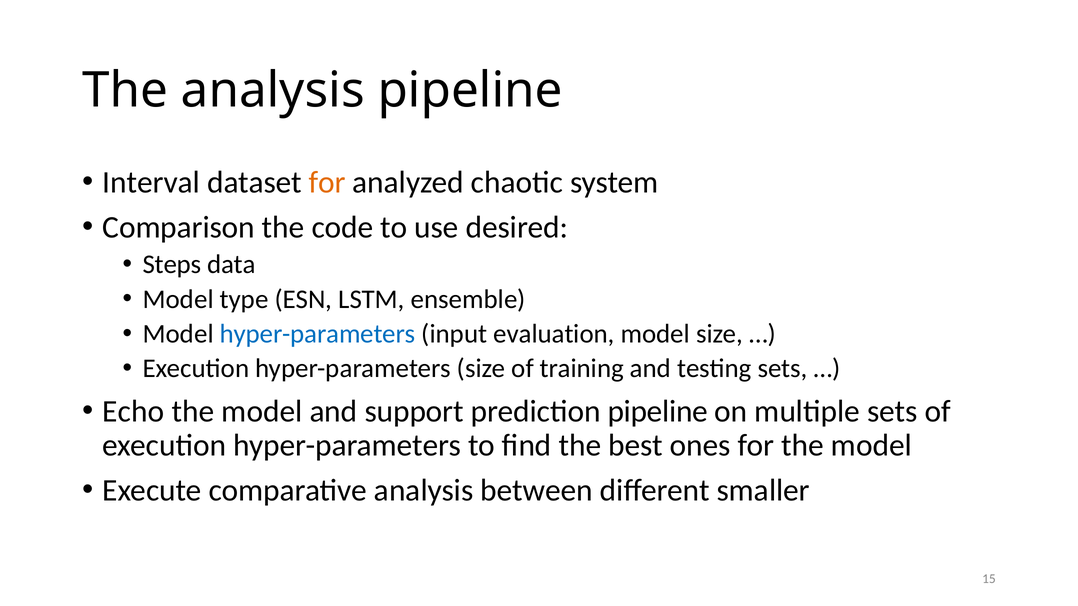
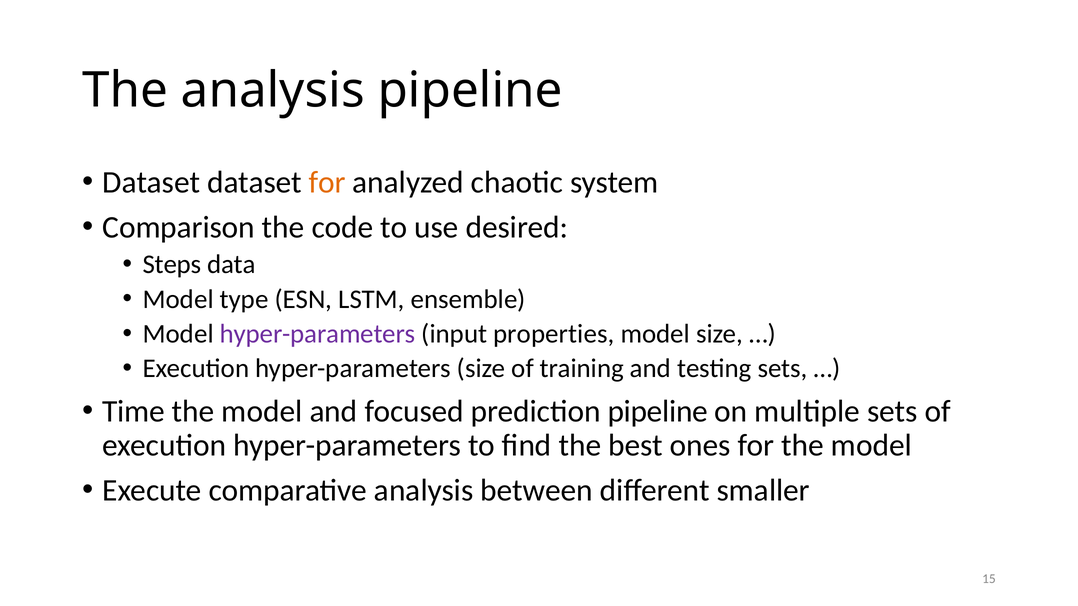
Interval: Interval -> Dataset (151, 182)
hyper-parameters colour: blue -> purple (318, 334)
evaluation: evaluation -> properties (554, 334)
Echo: Echo -> Time (134, 411)
support: support -> focused (414, 411)
